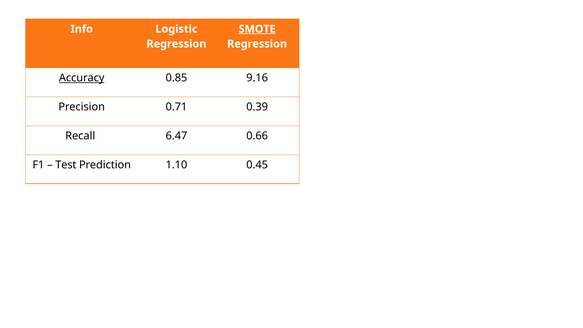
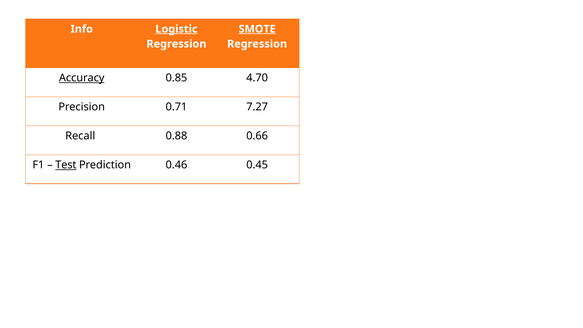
Logistic underline: none -> present (176, 29)
9.16: 9.16 -> 4.70 (257, 78)
0.39: 0.39 -> 7.27 (257, 107)
6.47: 6.47 -> 0.88 (176, 136)
Test underline: none -> present (66, 165)
1.10: 1.10 -> 0.46 (176, 165)
